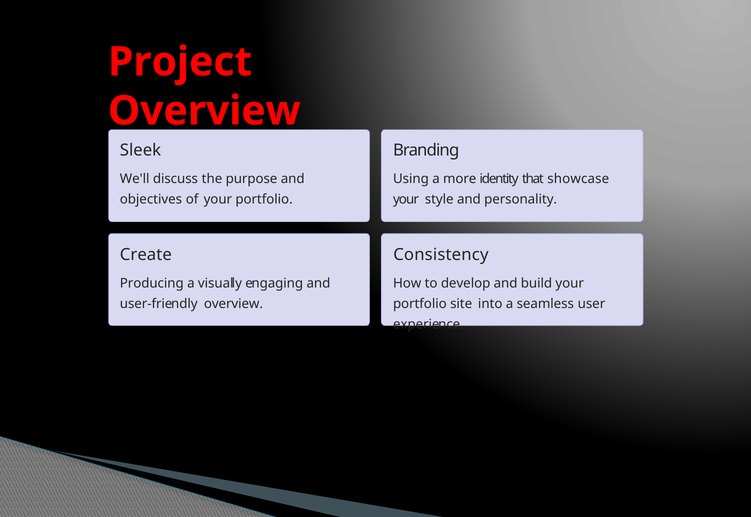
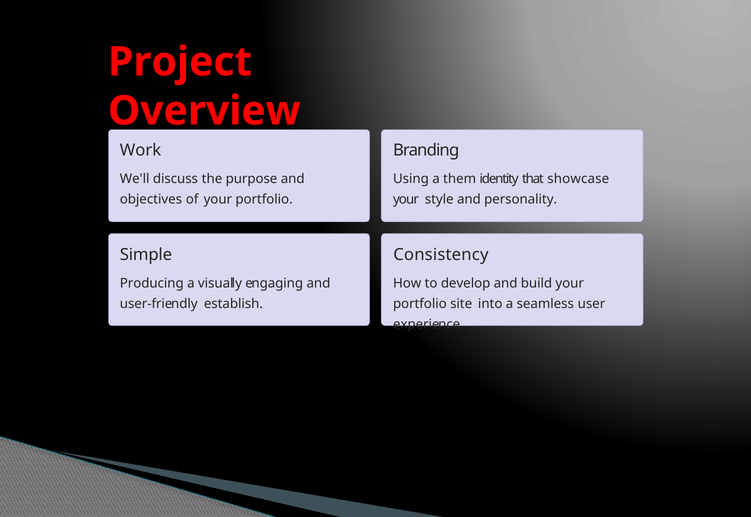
Sleek: Sleek -> Work (141, 150)
more: more -> them (460, 179)
Create: Create -> Simple (146, 255)
user-friendly overview: overview -> establish (233, 304)
